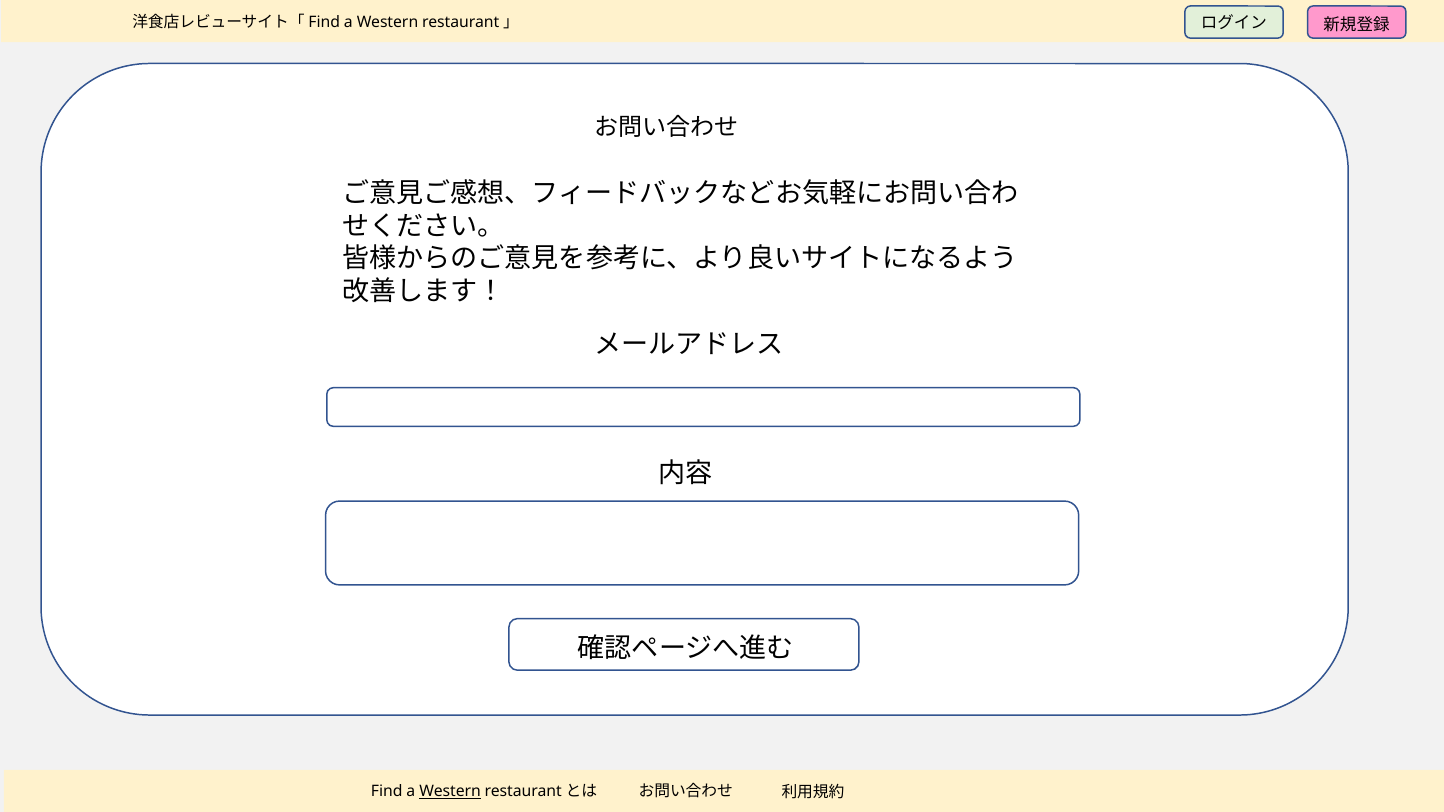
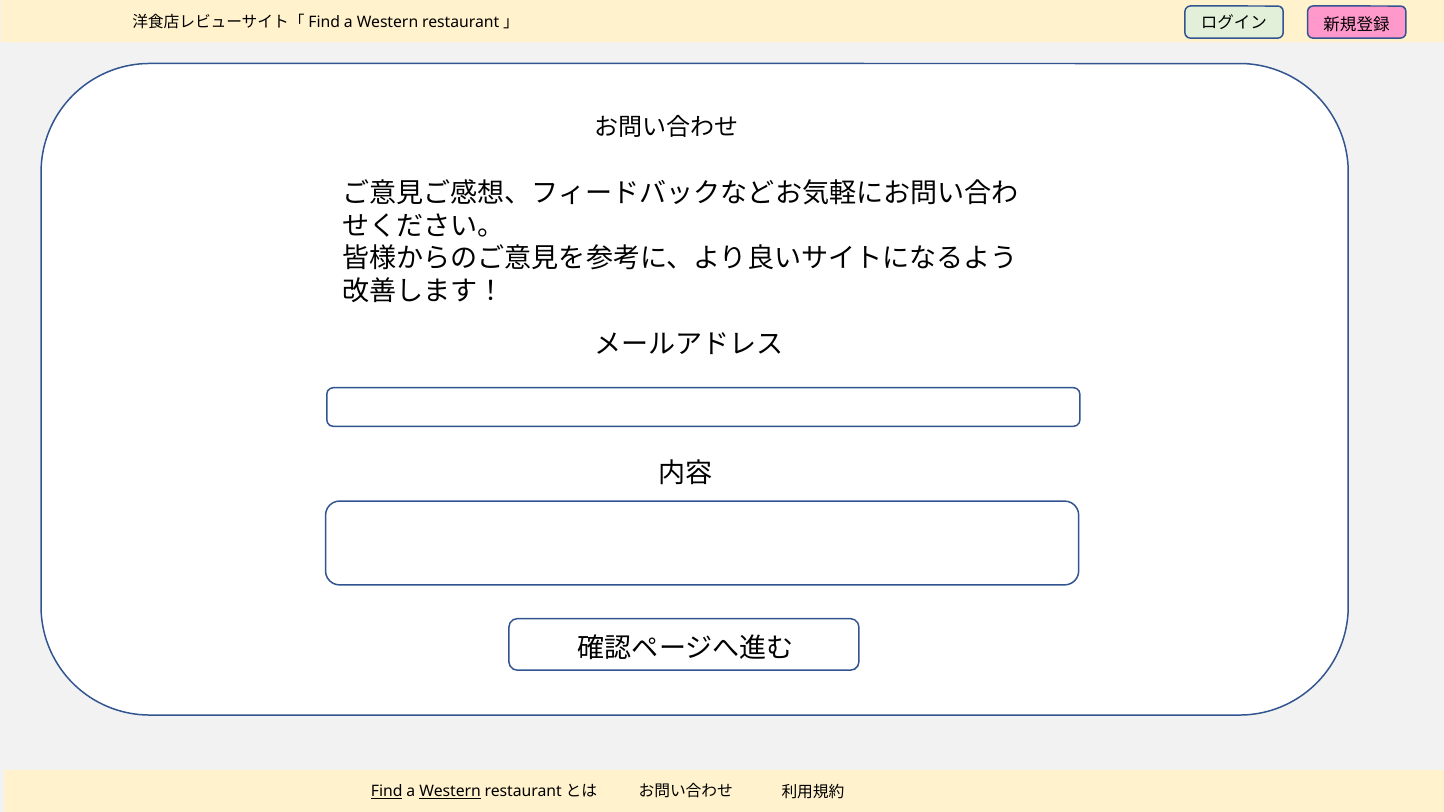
Find underline: none -> present (387, 792)
